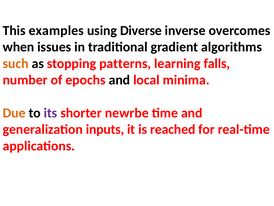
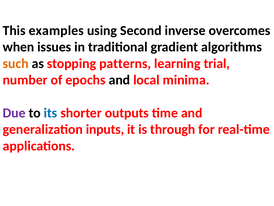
Diverse: Diverse -> Second (141, 30)
falls: falls -> trial (217, 63)
Due colour: orange -> purple (14, 113)
its colour: purple -> blue (50, 113)
newrbe: newrbe -> outputs (127, 113)
reached: reached -> through (173, 129)
